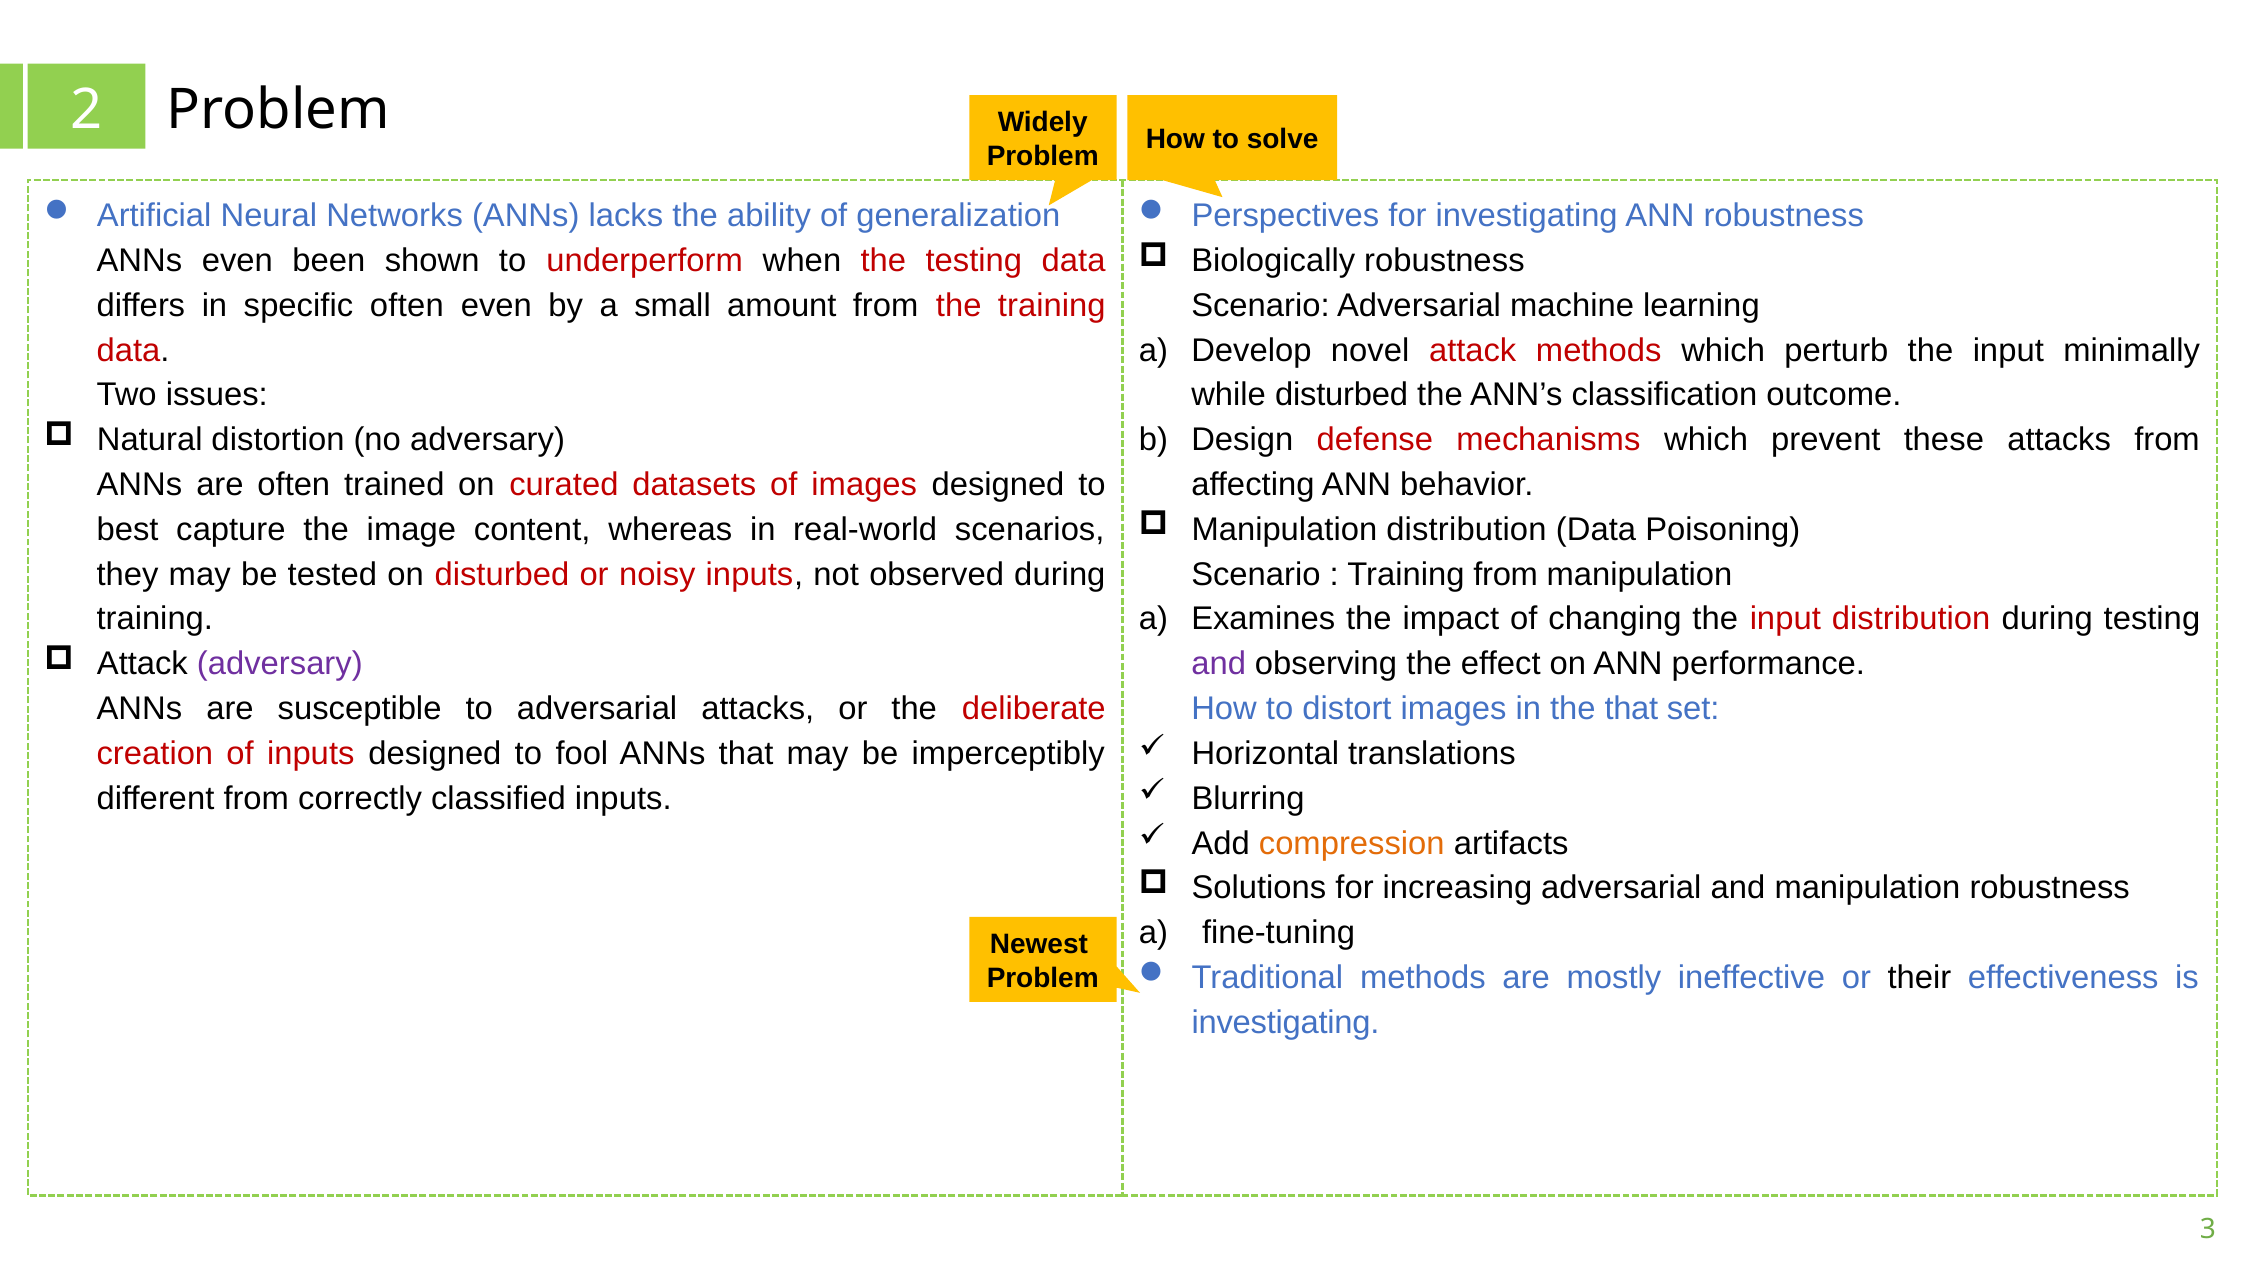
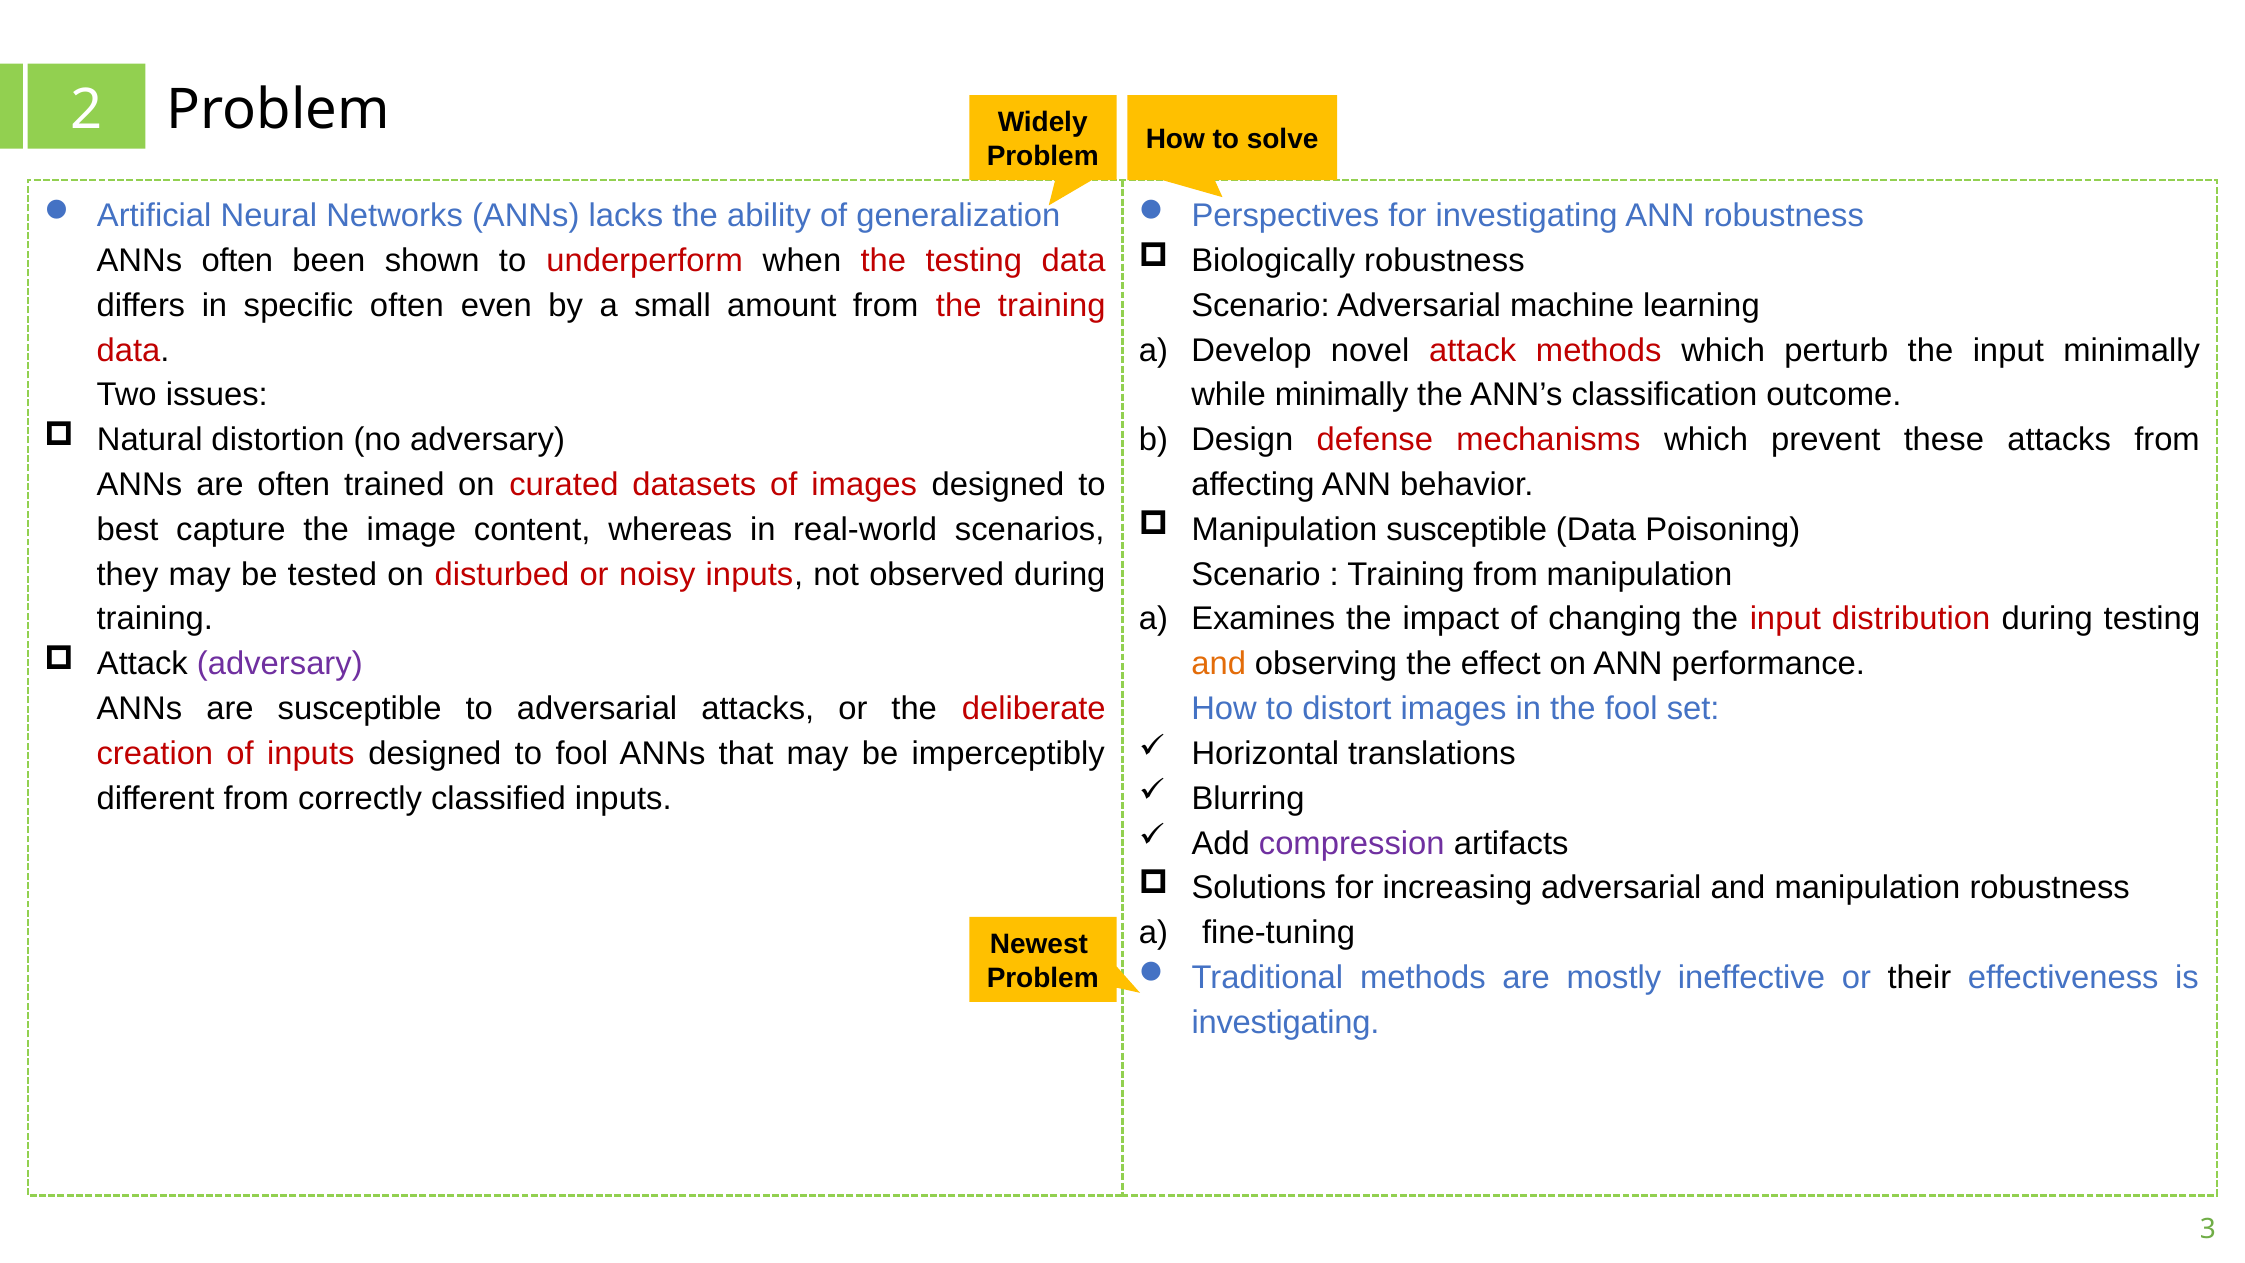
ANNs even: even -> often (237, 261)
while disturbed: disturbed -> minimally (1342, 395)
Manipulation distribution: distribution -> susceptible (1467, 529)
and colour: purple -> orange (1219, 664)
the that: that -> fool (1631, 709)
compression colour: orange -> purple (1352, 843)
